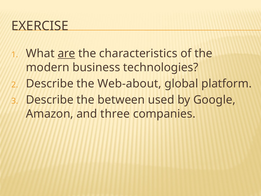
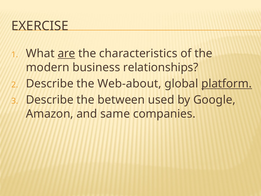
technologies: technologies -> relationships (161, 67)
platform underline: none -> present (227, 84)
three: three -> same (115, 114)
